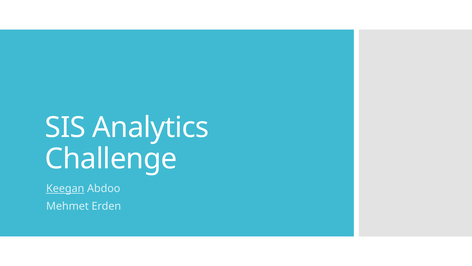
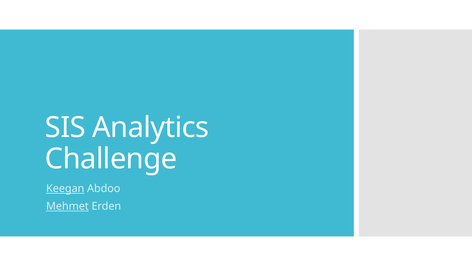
Mehmet underline: none -> present (67, 206)
